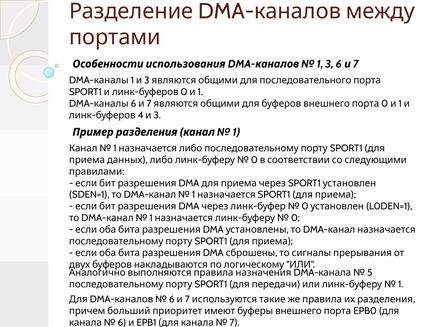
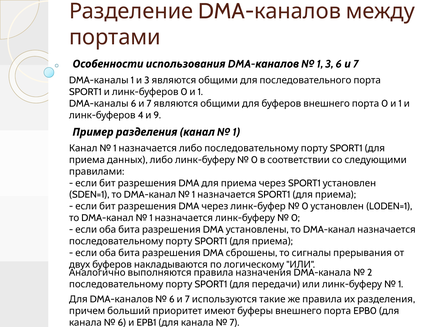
4 3: 3 -> 9 (157, 115)
5: 5 -> 2 (370, 273)
